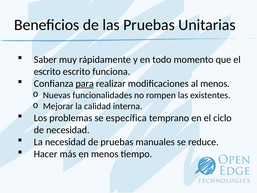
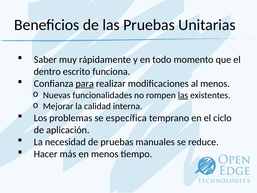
escrito: escrito -> dentro (47, 72)
las underline: none -> present (183, 95)
de necesidad: necesidad -> aplicación (68, 130)
